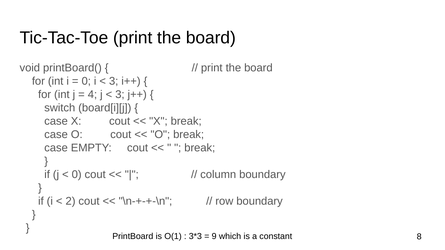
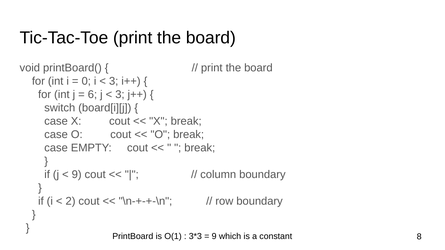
4: 4 -> 6 (92, 95)
0: 0 -> 9 (77, 175)
